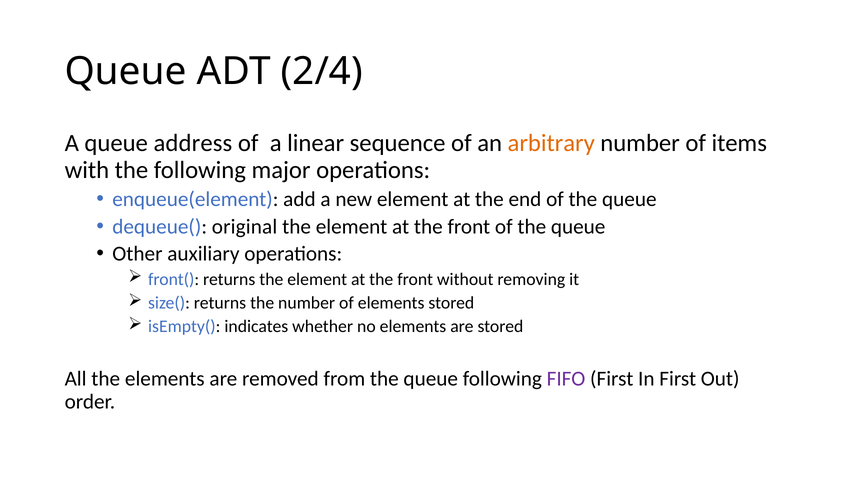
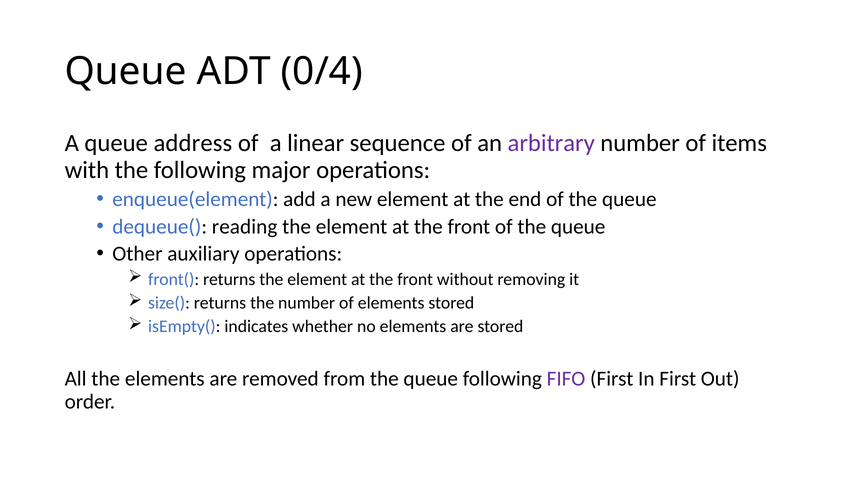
2/4: 2/4 -> 0/4 (322, 71)
arbitrary colour: orange -> purple (551, 143)
original: original -> reading (245, 227)
